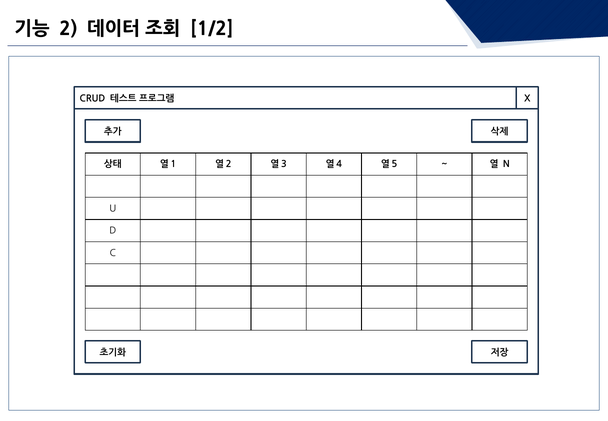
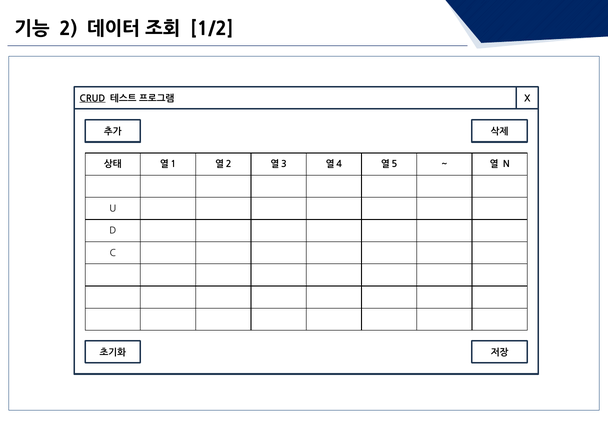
CRUD underline: none -> present (92, 98)
